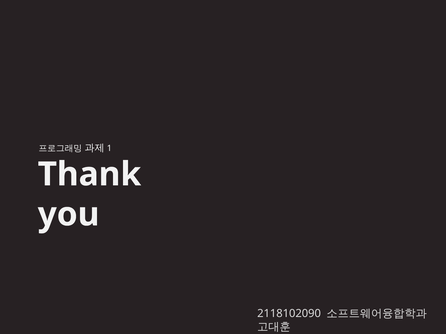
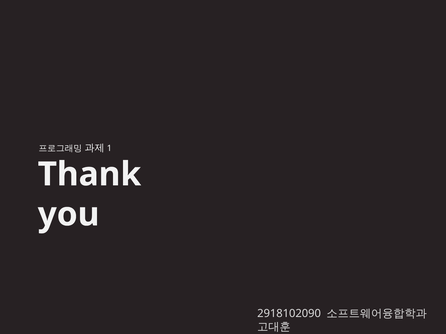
2118102090: 2118102090 -> 2918102090 (289, 314)
